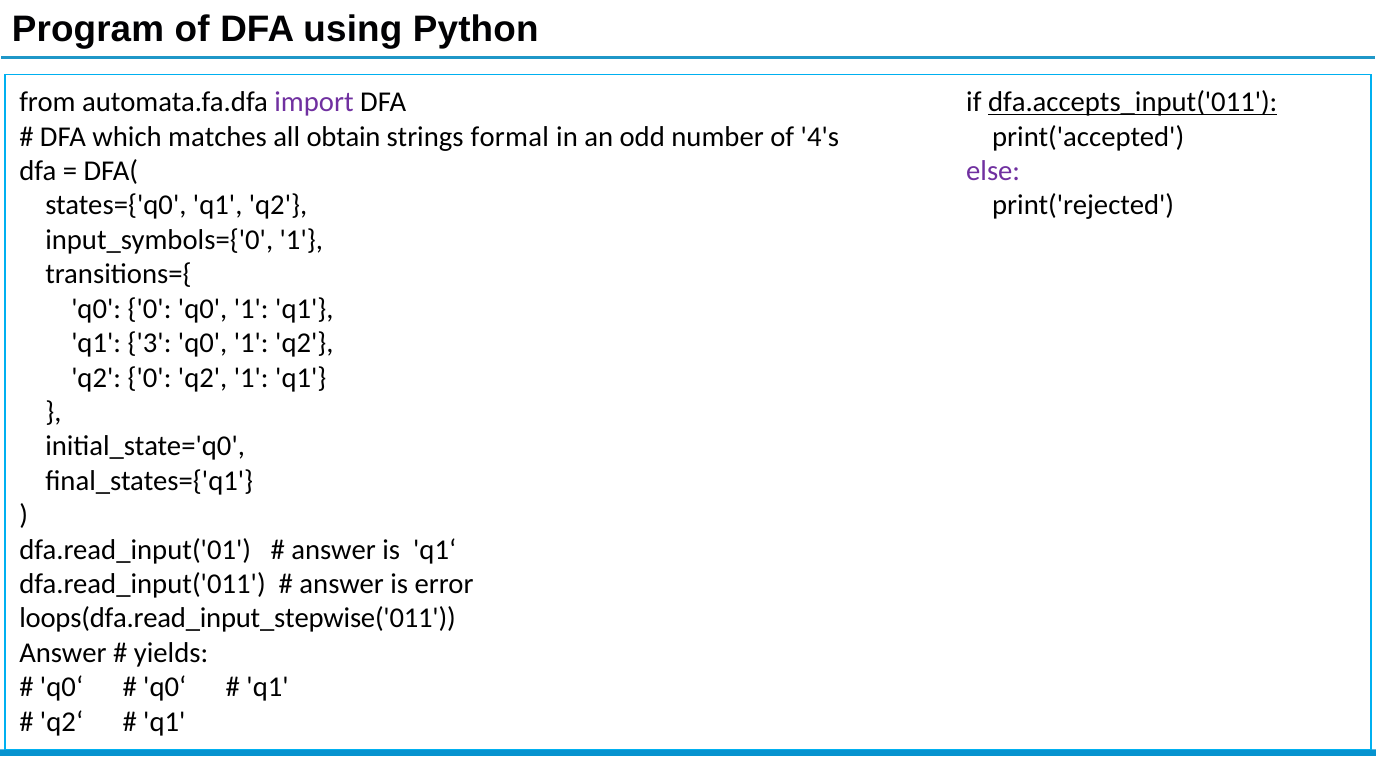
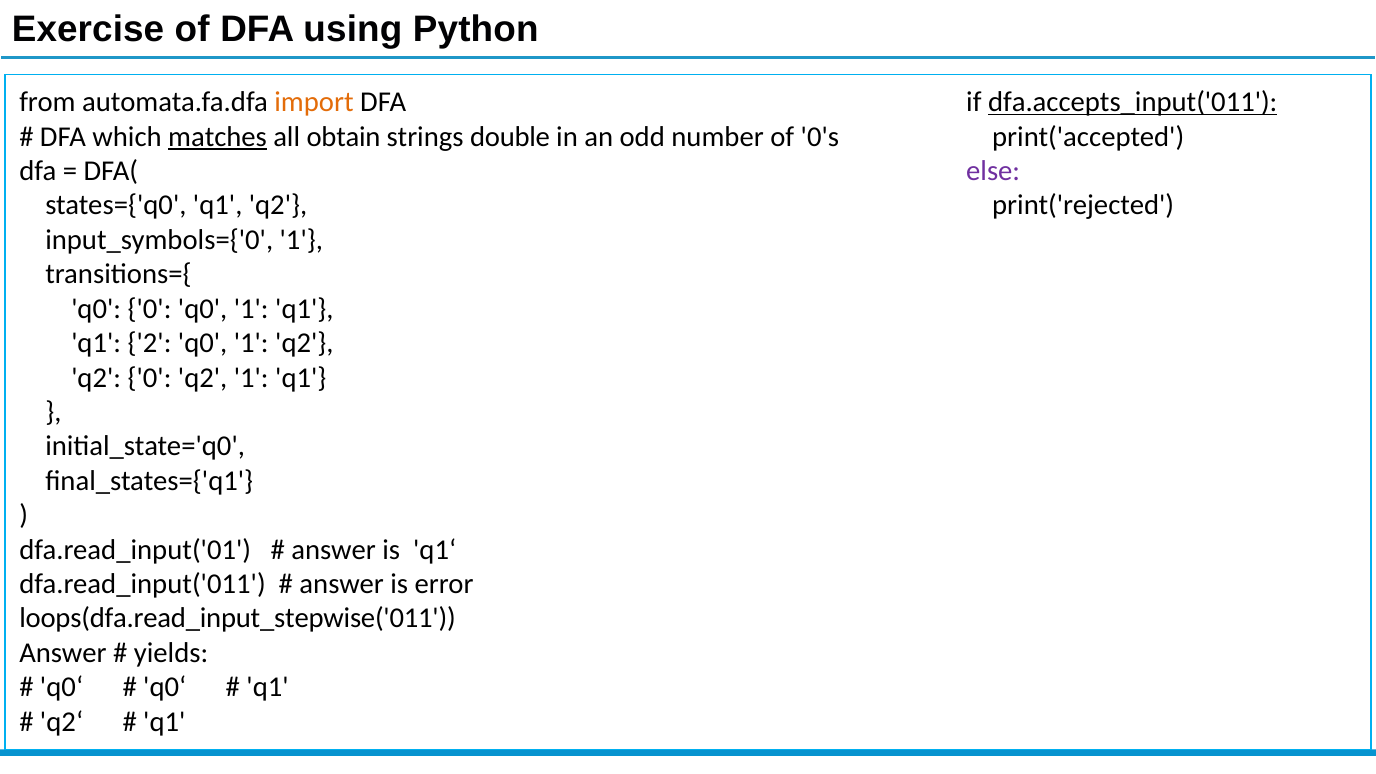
Program: Program -> Exercise (88, 30)
import colour: purple -> orange (314, 102)
matches underline: none -> present (218, 137)
formal: formal -> double (510, 137)
4's: 4's -> 0's (820, 137)
3: 3 -> 2 (150, 343)
